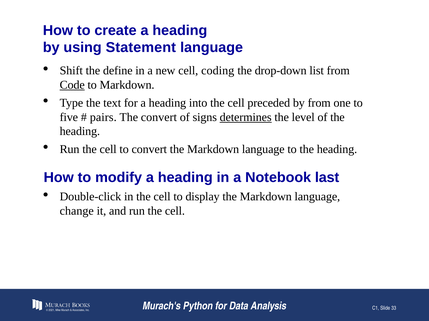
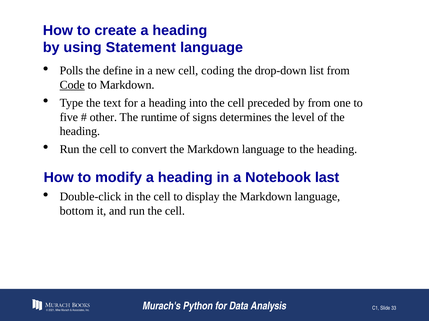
Shift: Shift -> Polls (71, 71)
pairs: pairs -> other (103, 117)
The convert: convert -> runtime (159, 117)
determines underline: present -> none (246, 117)
change: change -> bottom (77, 211)
